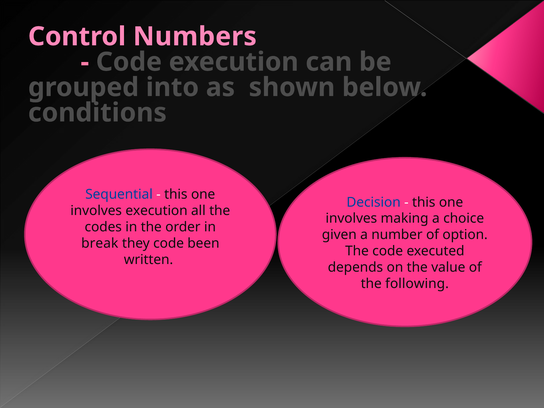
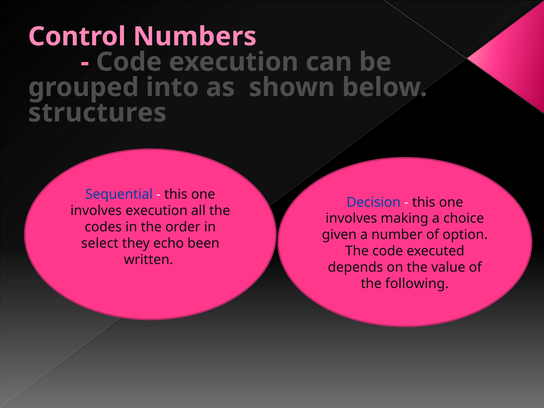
conditions: conditions -> structures (97, 113)
break: break -> select (100, 243)
they code: code -> echo (169, 243)
